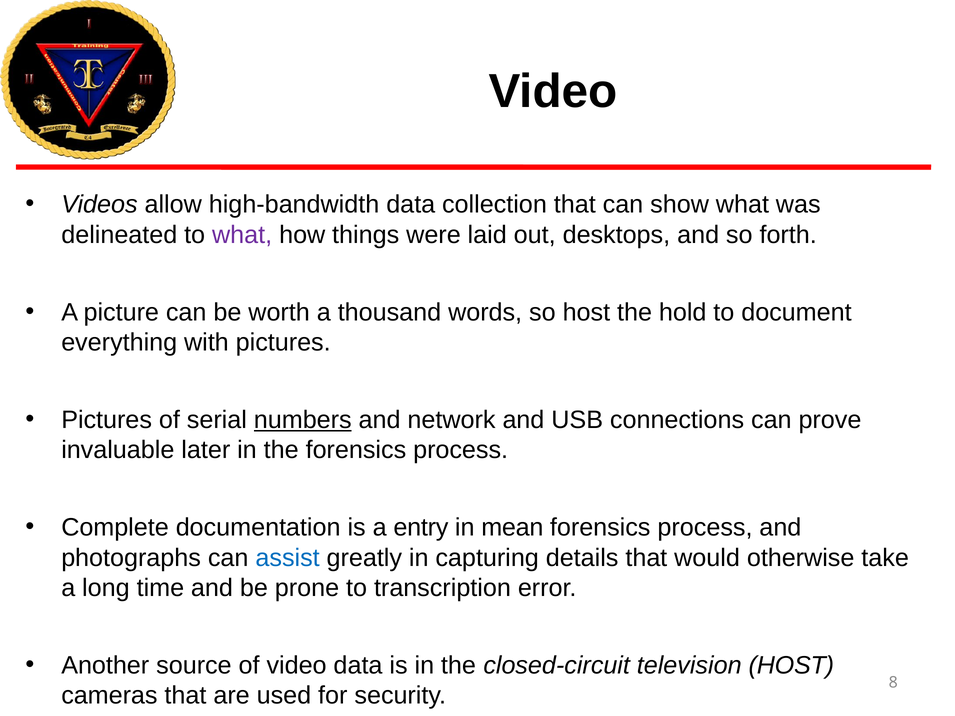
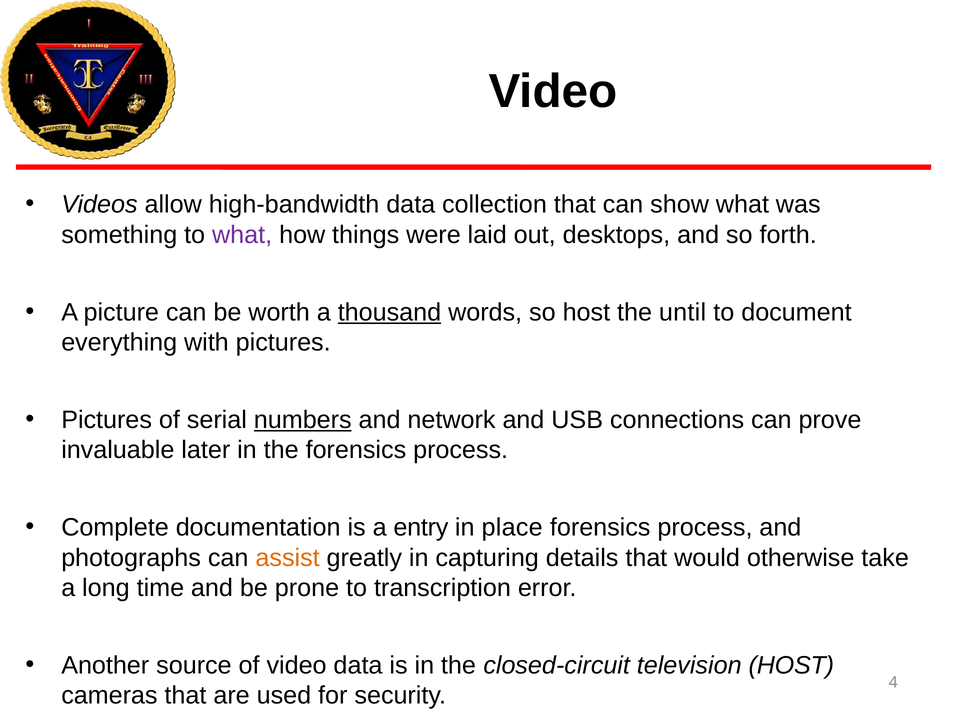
delineated: delineated -> something (119, 235)
thousand underline: none -> present (389, 312)
hold: hold -> until (683, 312)
mean: mean -> place (512, 528)
assist colour: blue -> orange (288, 558)
8: 8 -> 4 (893, 683)
